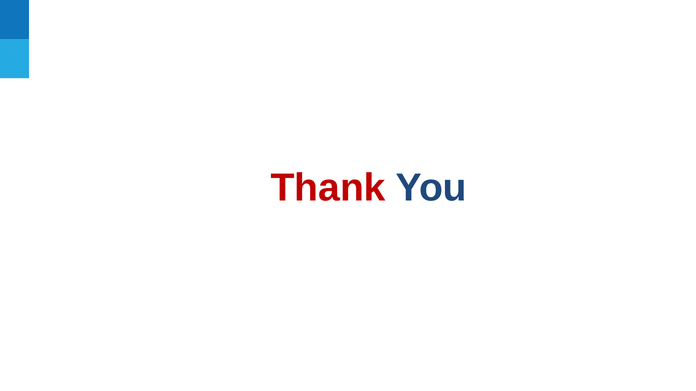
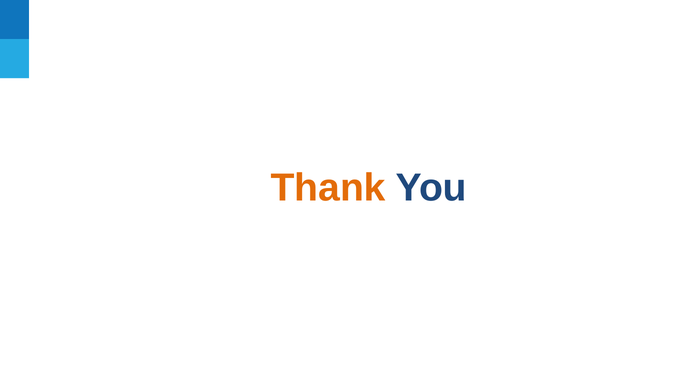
Thank colour: red -> orange (328, 188)
